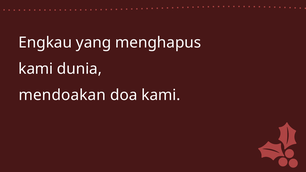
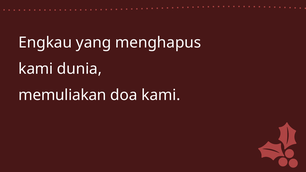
mendoakan: mendoakan -> memuliakan (62, 95)
